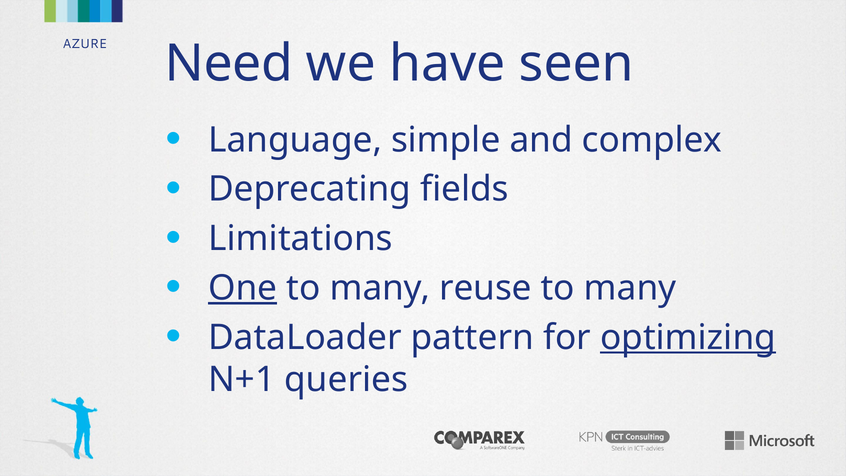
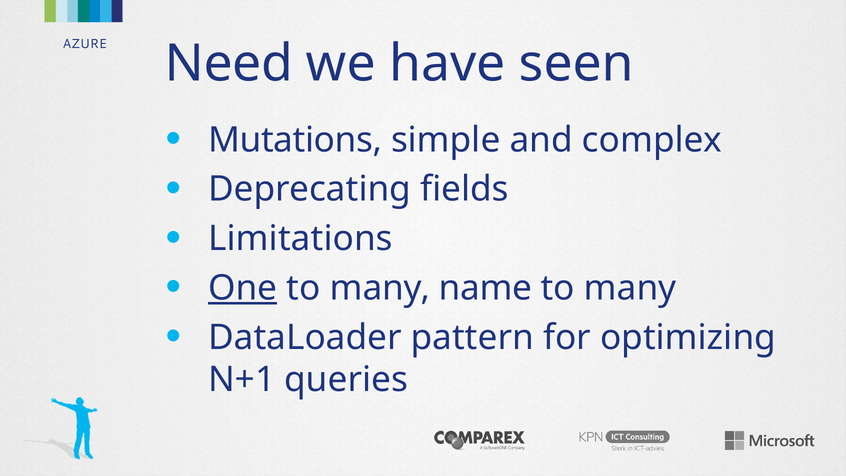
Language: Language -> Mutations (295, 140)
reuse: reuse -> name (486, 288)
optimizing underline: present -> none (688, 337)
